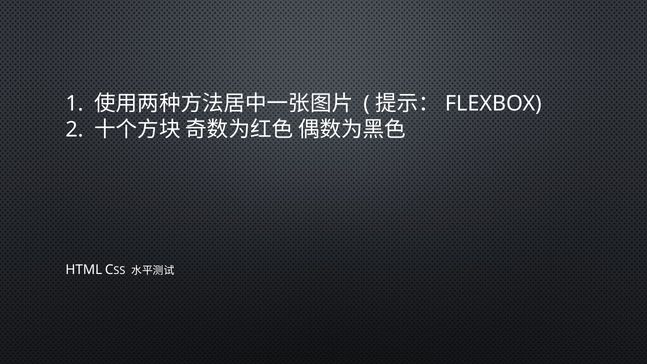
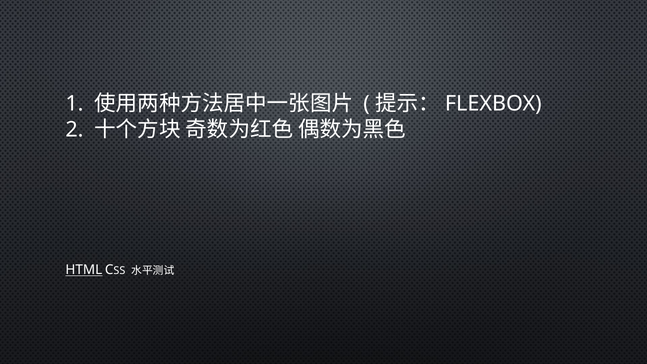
HTML underline: none -> present (84, 270)
